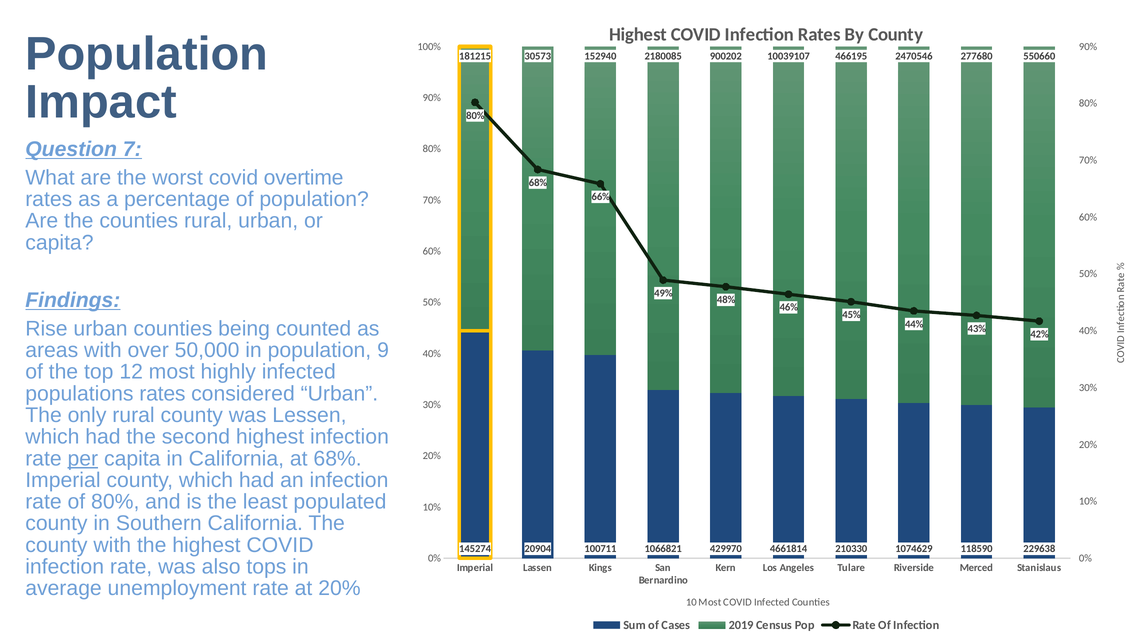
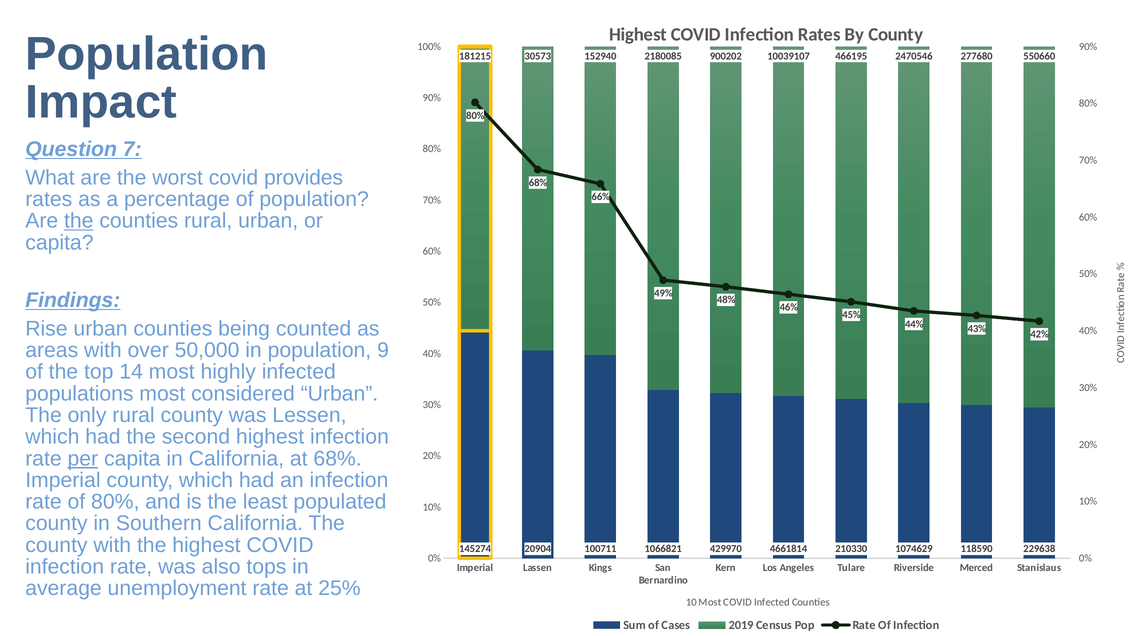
overtime: overtime -> provides (304, 178)
the underline: none -> present (79, 221)
12: 12 -> 14 (131, 372)
populations rates: rates -> most (162, 394)
at 20%: 20% -> 25% (339, 588)
